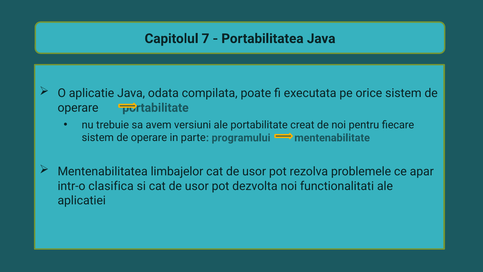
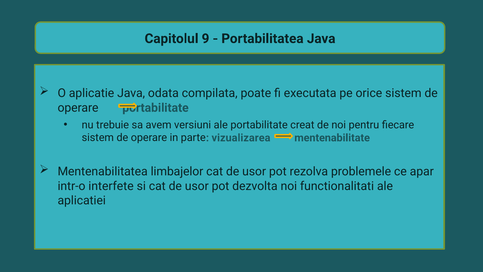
7: 7 -> 9 (205, 39)
programului: programului -> vizualizarea (241, 138)
clasifica: clasifica -> interfete (111, 186)
